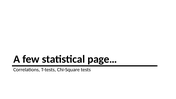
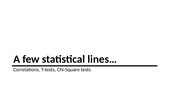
page…: page… -> lines… (102, 59)
